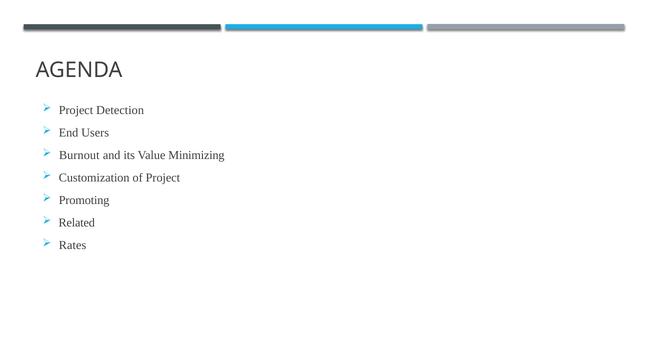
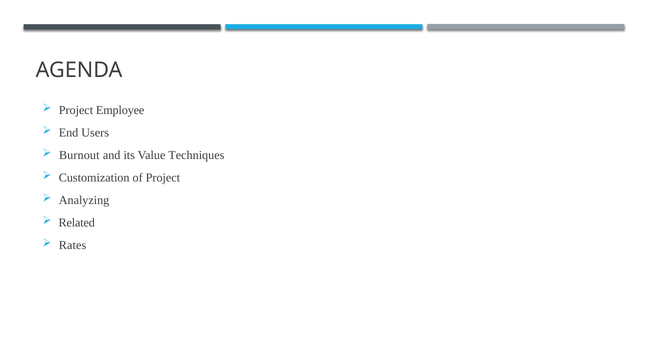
Detection: Detection -> Employee (120, 110)
Minimizing: Minimizing -> Techniques (196, 155)
Promoting: Promoting -> Analyzing (84, 200)
